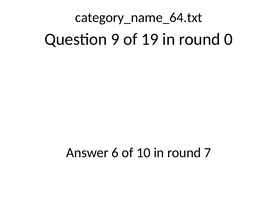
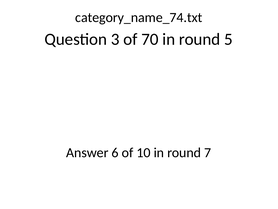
category_name_64.txt: category_name_64.txt -> category_name_74.txt (139, 18)
9: 9 -> 3 (115, 39)
19: 19 -> 70 (150, 39)
0: 0 -> 5 (228, 39)
